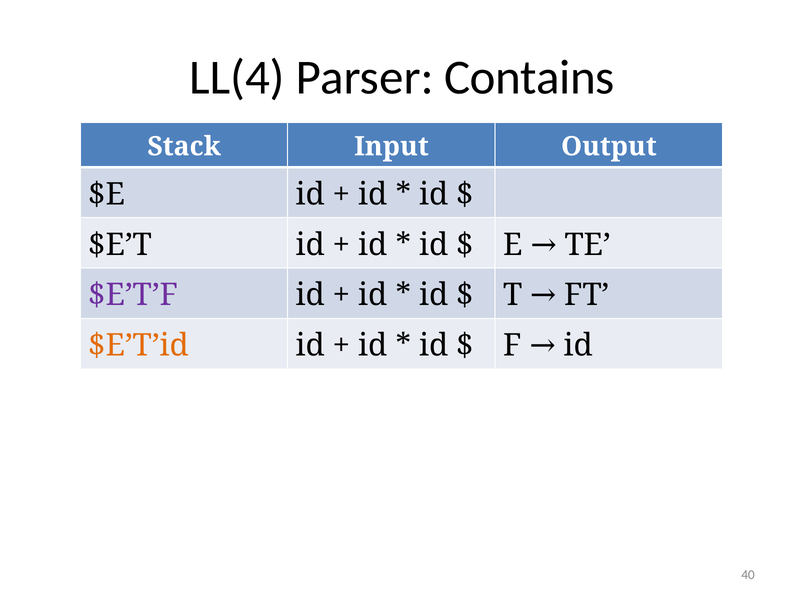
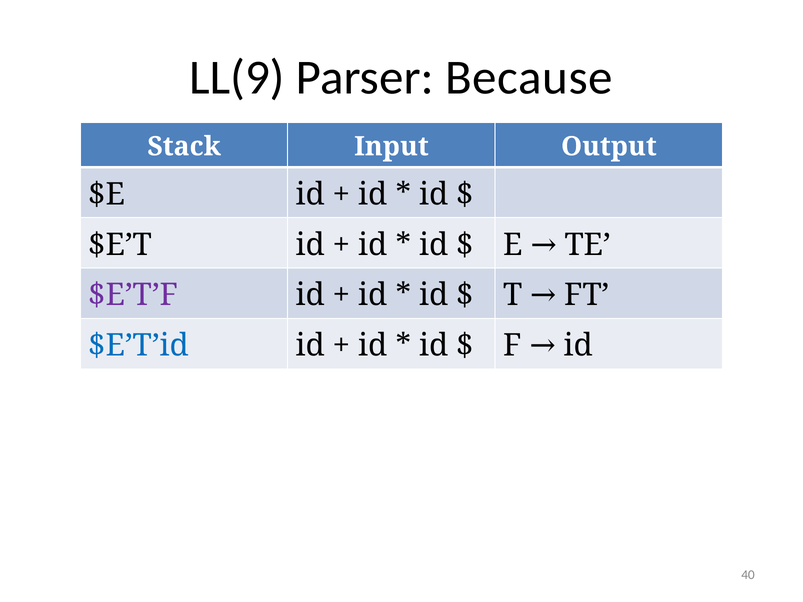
LL(4: LL(4 -> LL(9 (237, 78)
Contains: Contains -> Because (529, 78)
$E’T’id colour: orange -> blue (139, 346)
